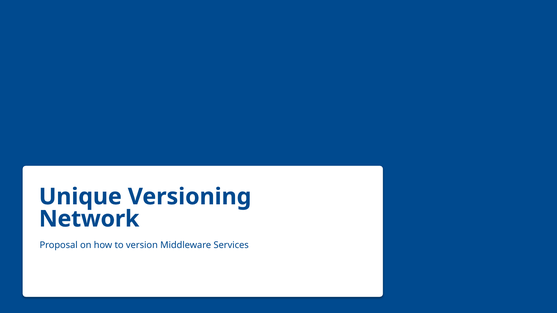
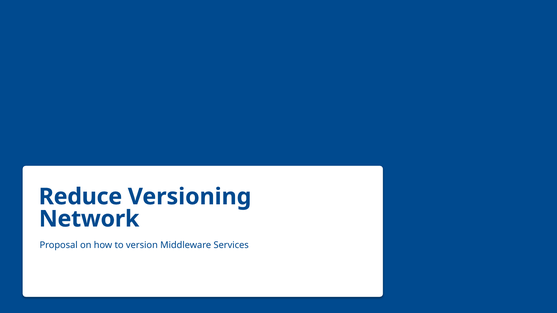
Unique: Unique -> Reduce (80, 197)
